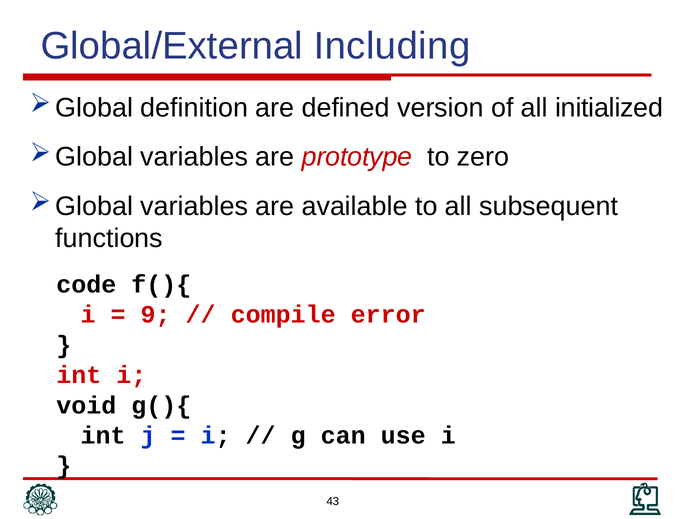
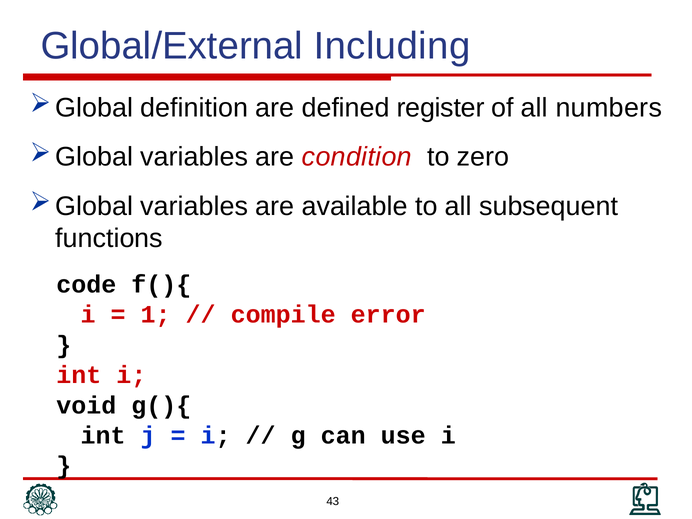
version: version -> register (441, 108)
initialized: initialized -> numbers (609, 108)
prototype: prototype -> condition (357, 157)
9: 9 -> 1 (156, 315)
